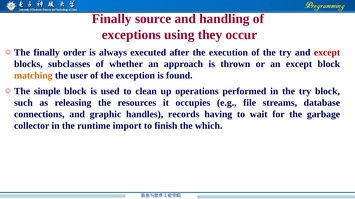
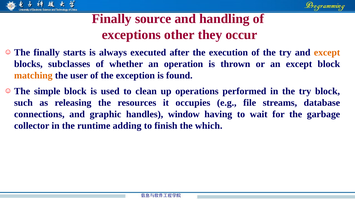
using: using -> other (179, 35)
order: order -> starts (75, 53)
except colour: red -> orange (327, 53)
approach: approach -> operation (184, 64)
records: records -> window (184, 115)
import: import -> adding (127, 126)
